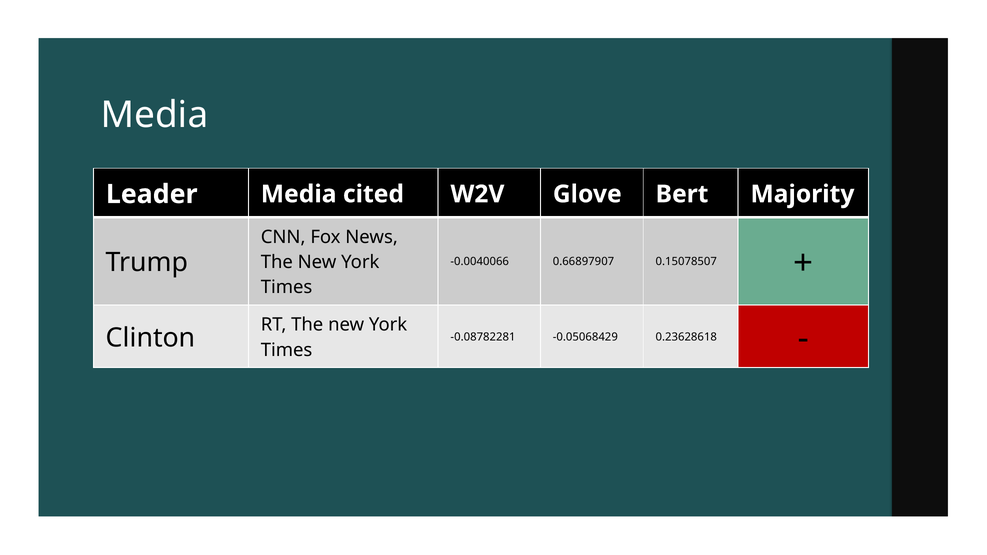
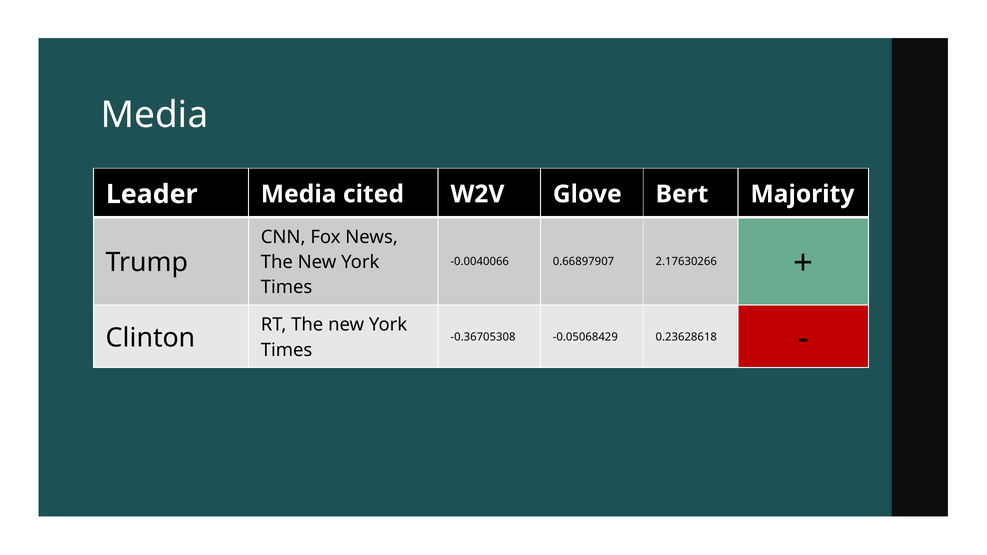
0.15078507: 0.15078507 -> 2.17630266 (686, 262)
-0.08782281: -0.08782281 -> -0.36705308 (483, 337)
